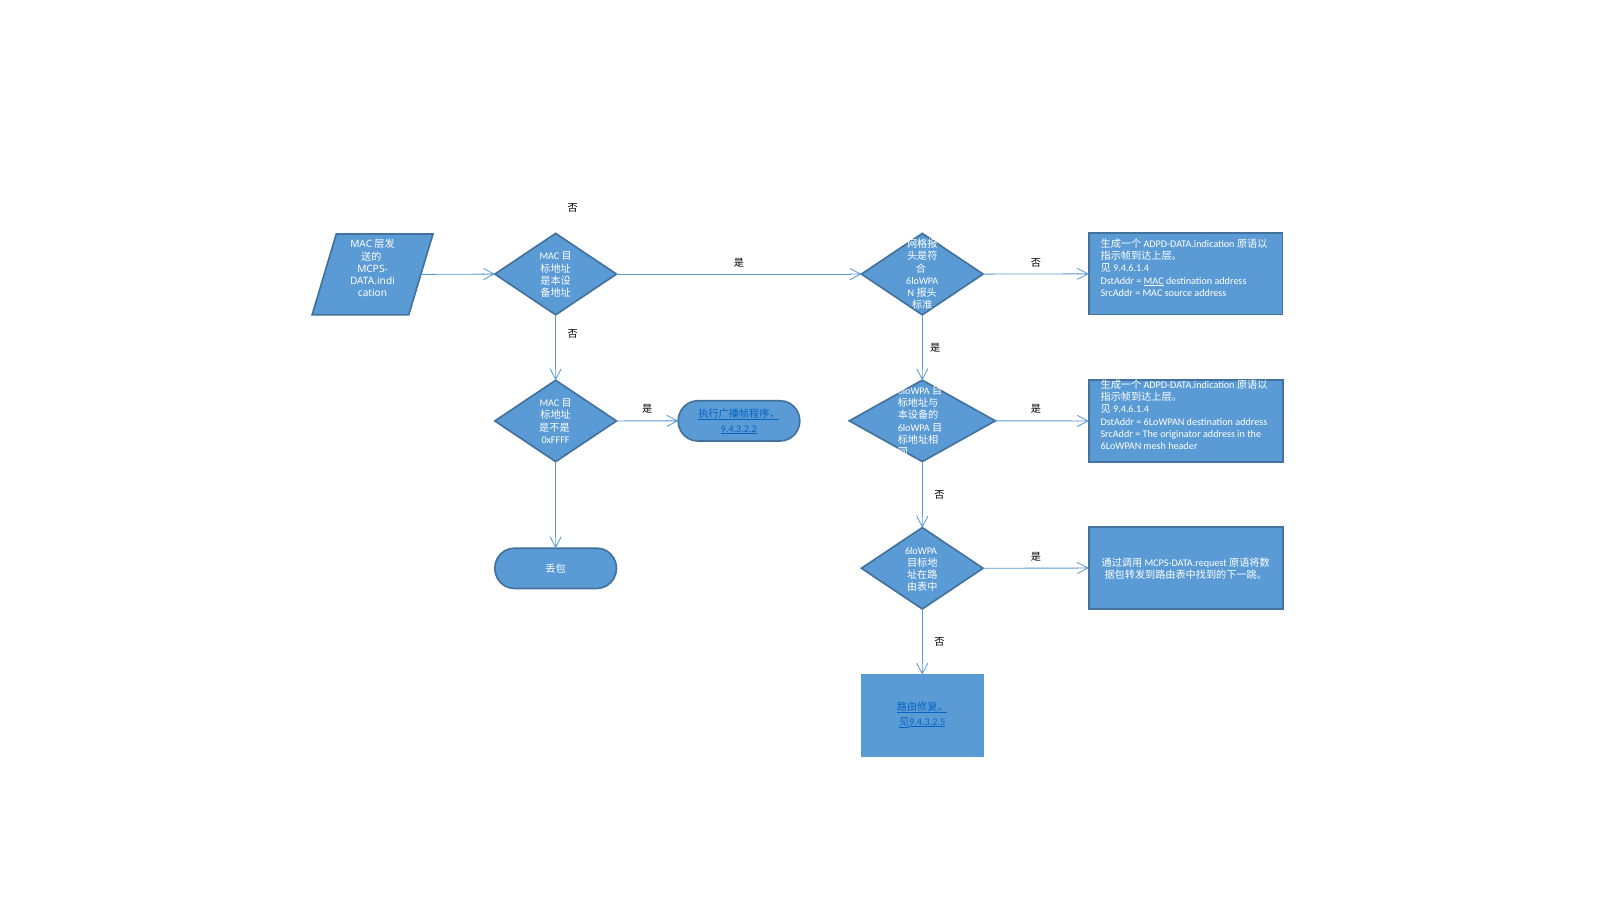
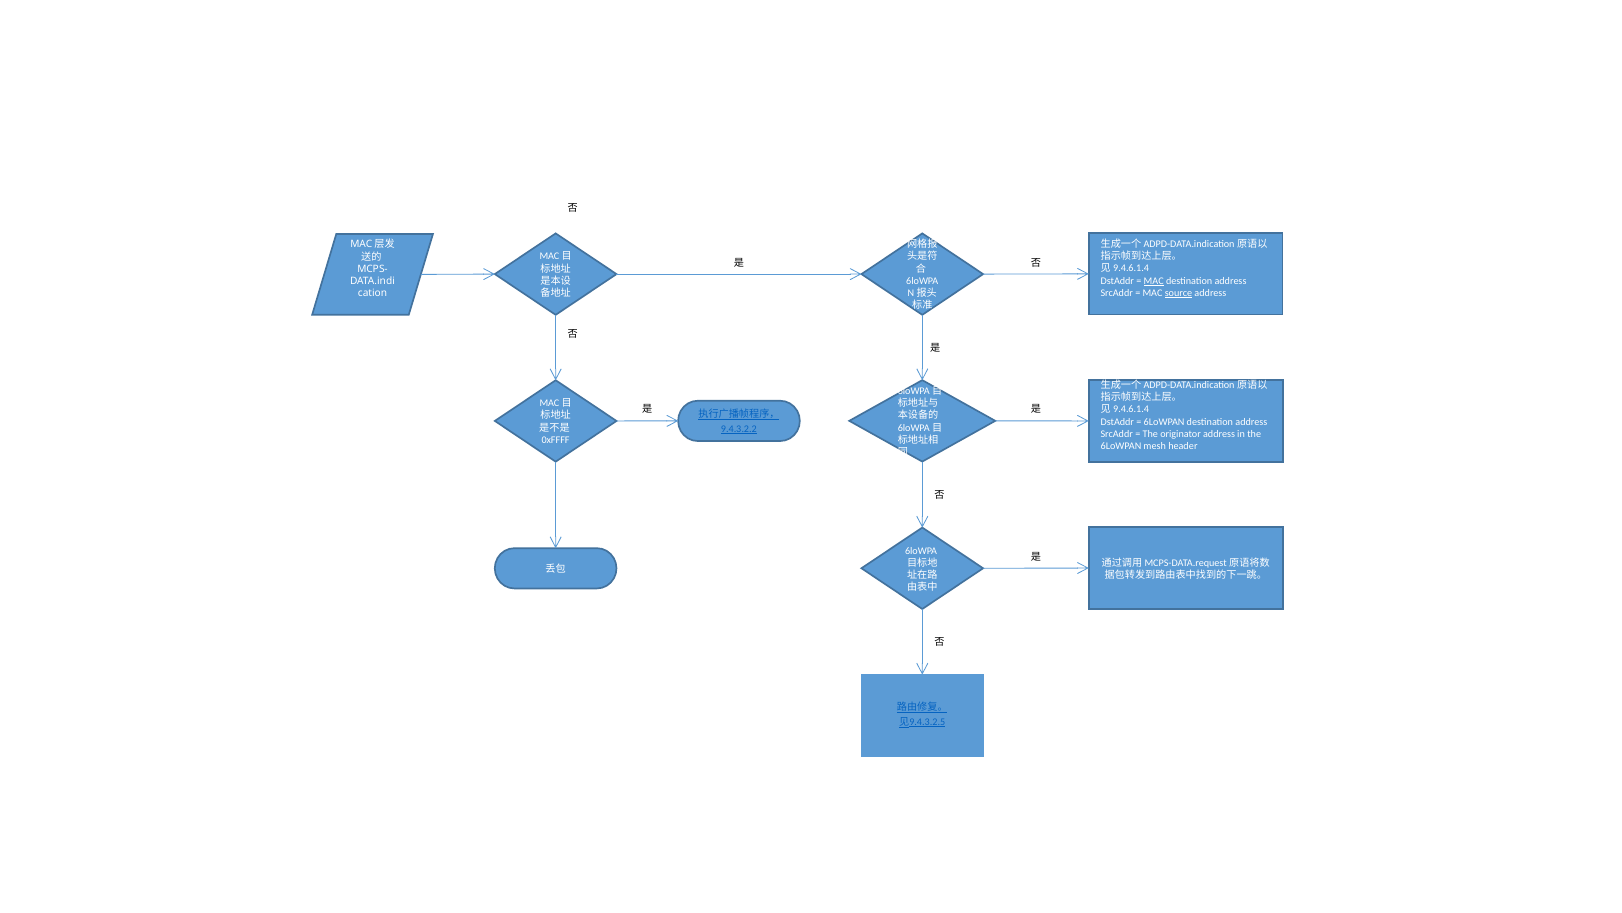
source underline: none -> present (1178, 293)
